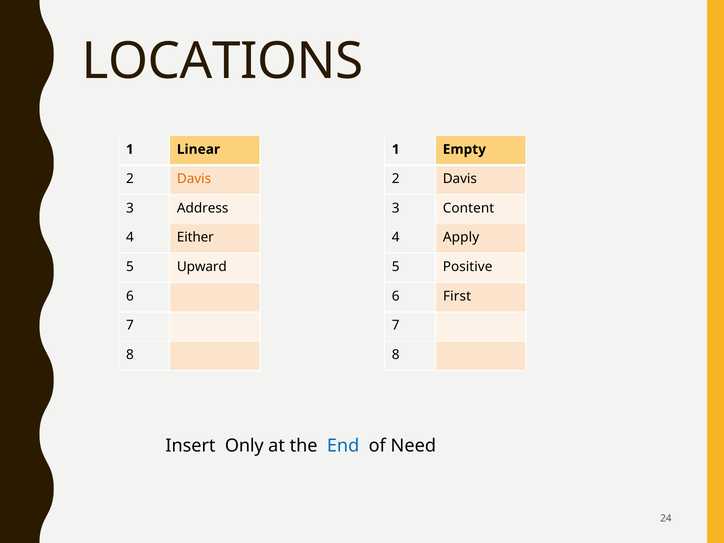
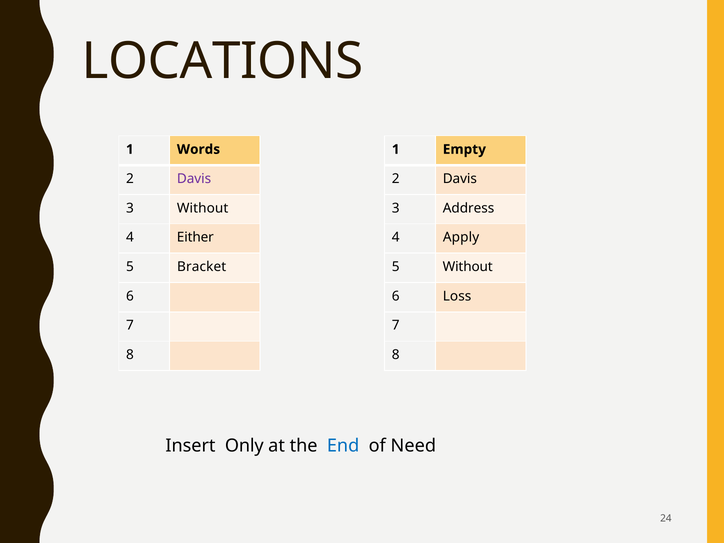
Linear: Linear -> Words (198, 149)
Davis colour: orange -> purple (194, 179)
3 Address: Address -> Without (203, 208)
Content: Content -> Address (469, 208)
Upward: Upward -> Bracket (202, 267)
5 Positive: Positive -> Without (468, 267)
First: First -> Loss (457, 296)
